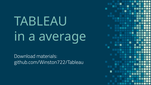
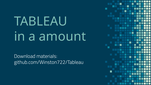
average: average -> amount (62, 37)
